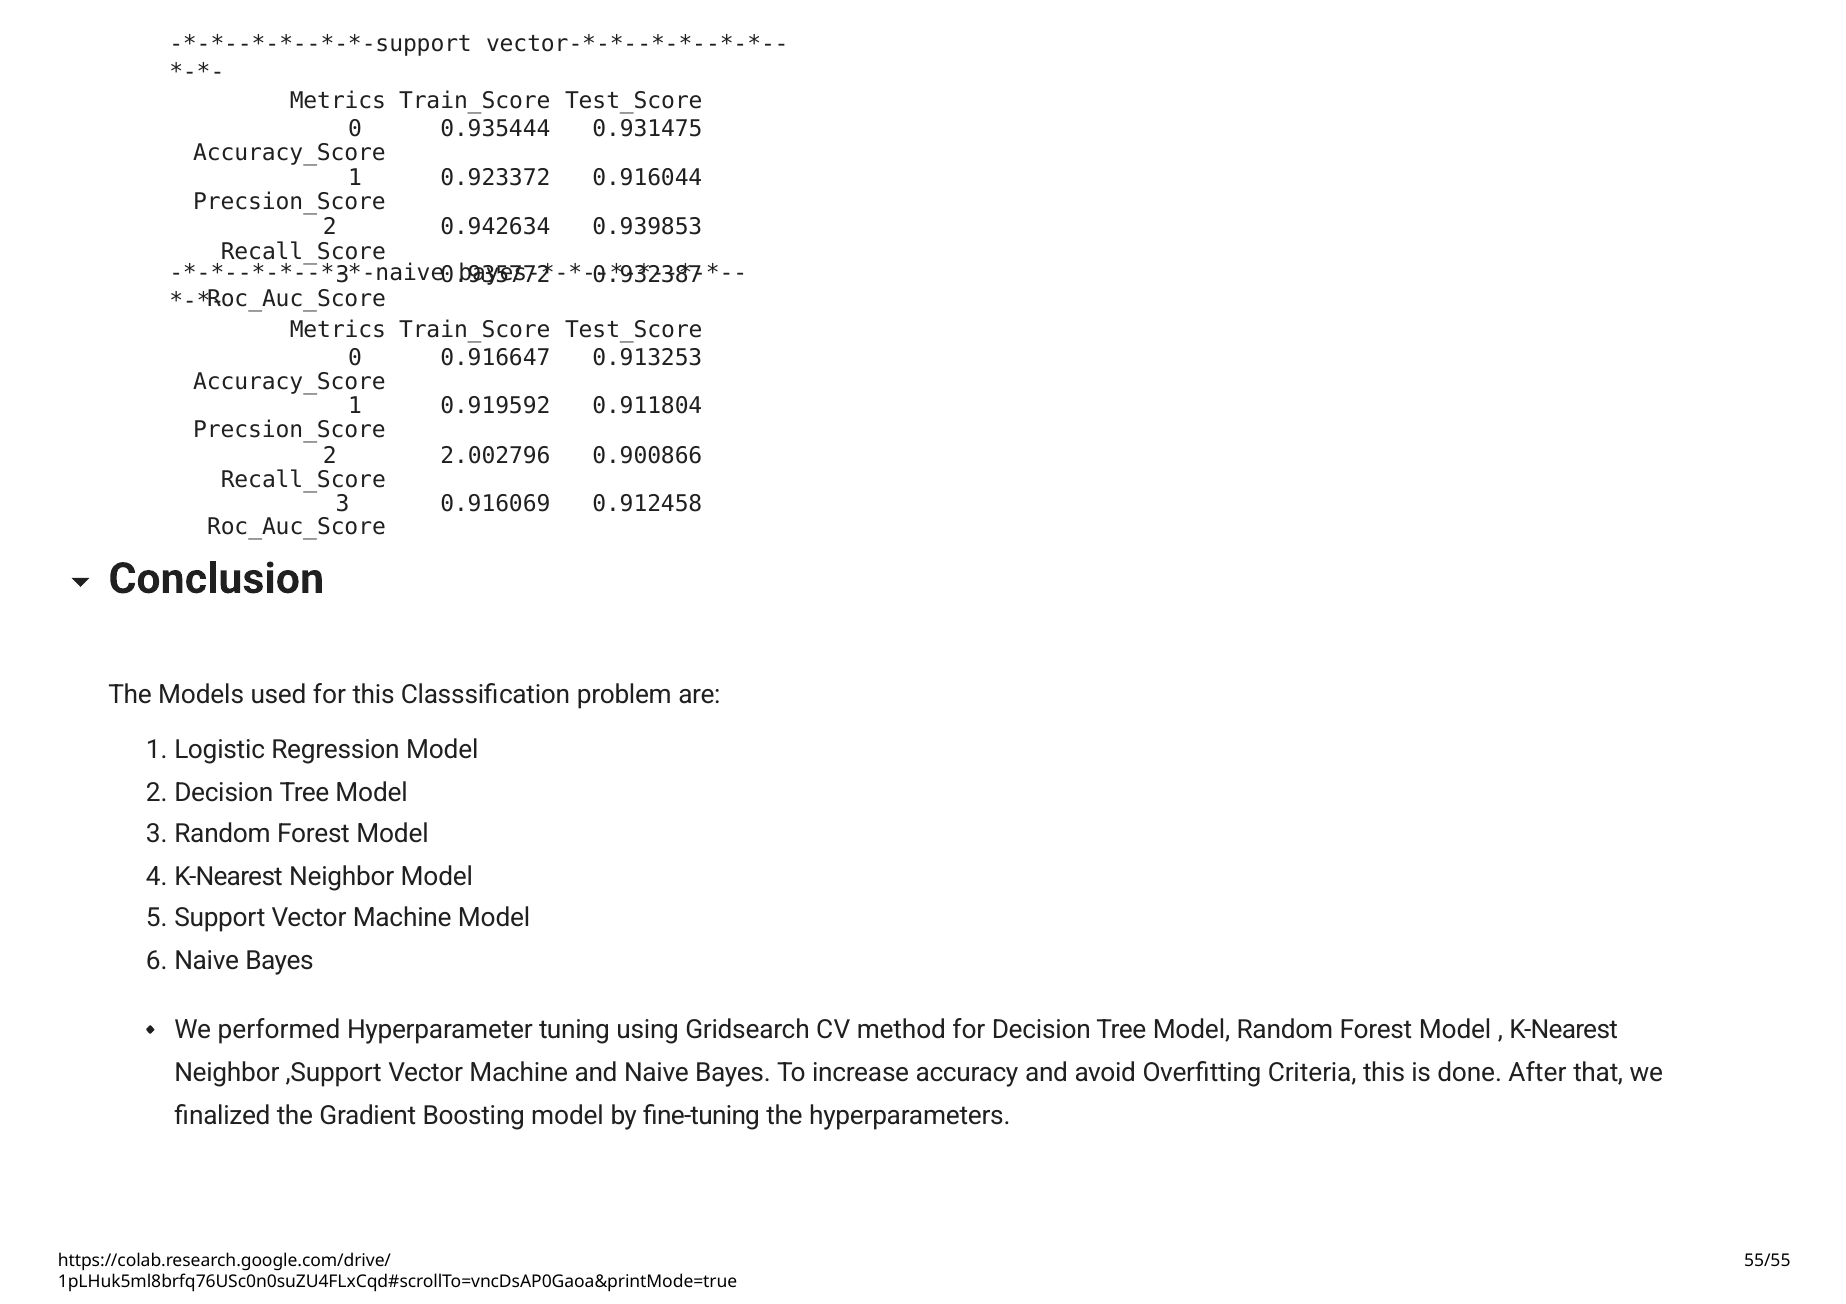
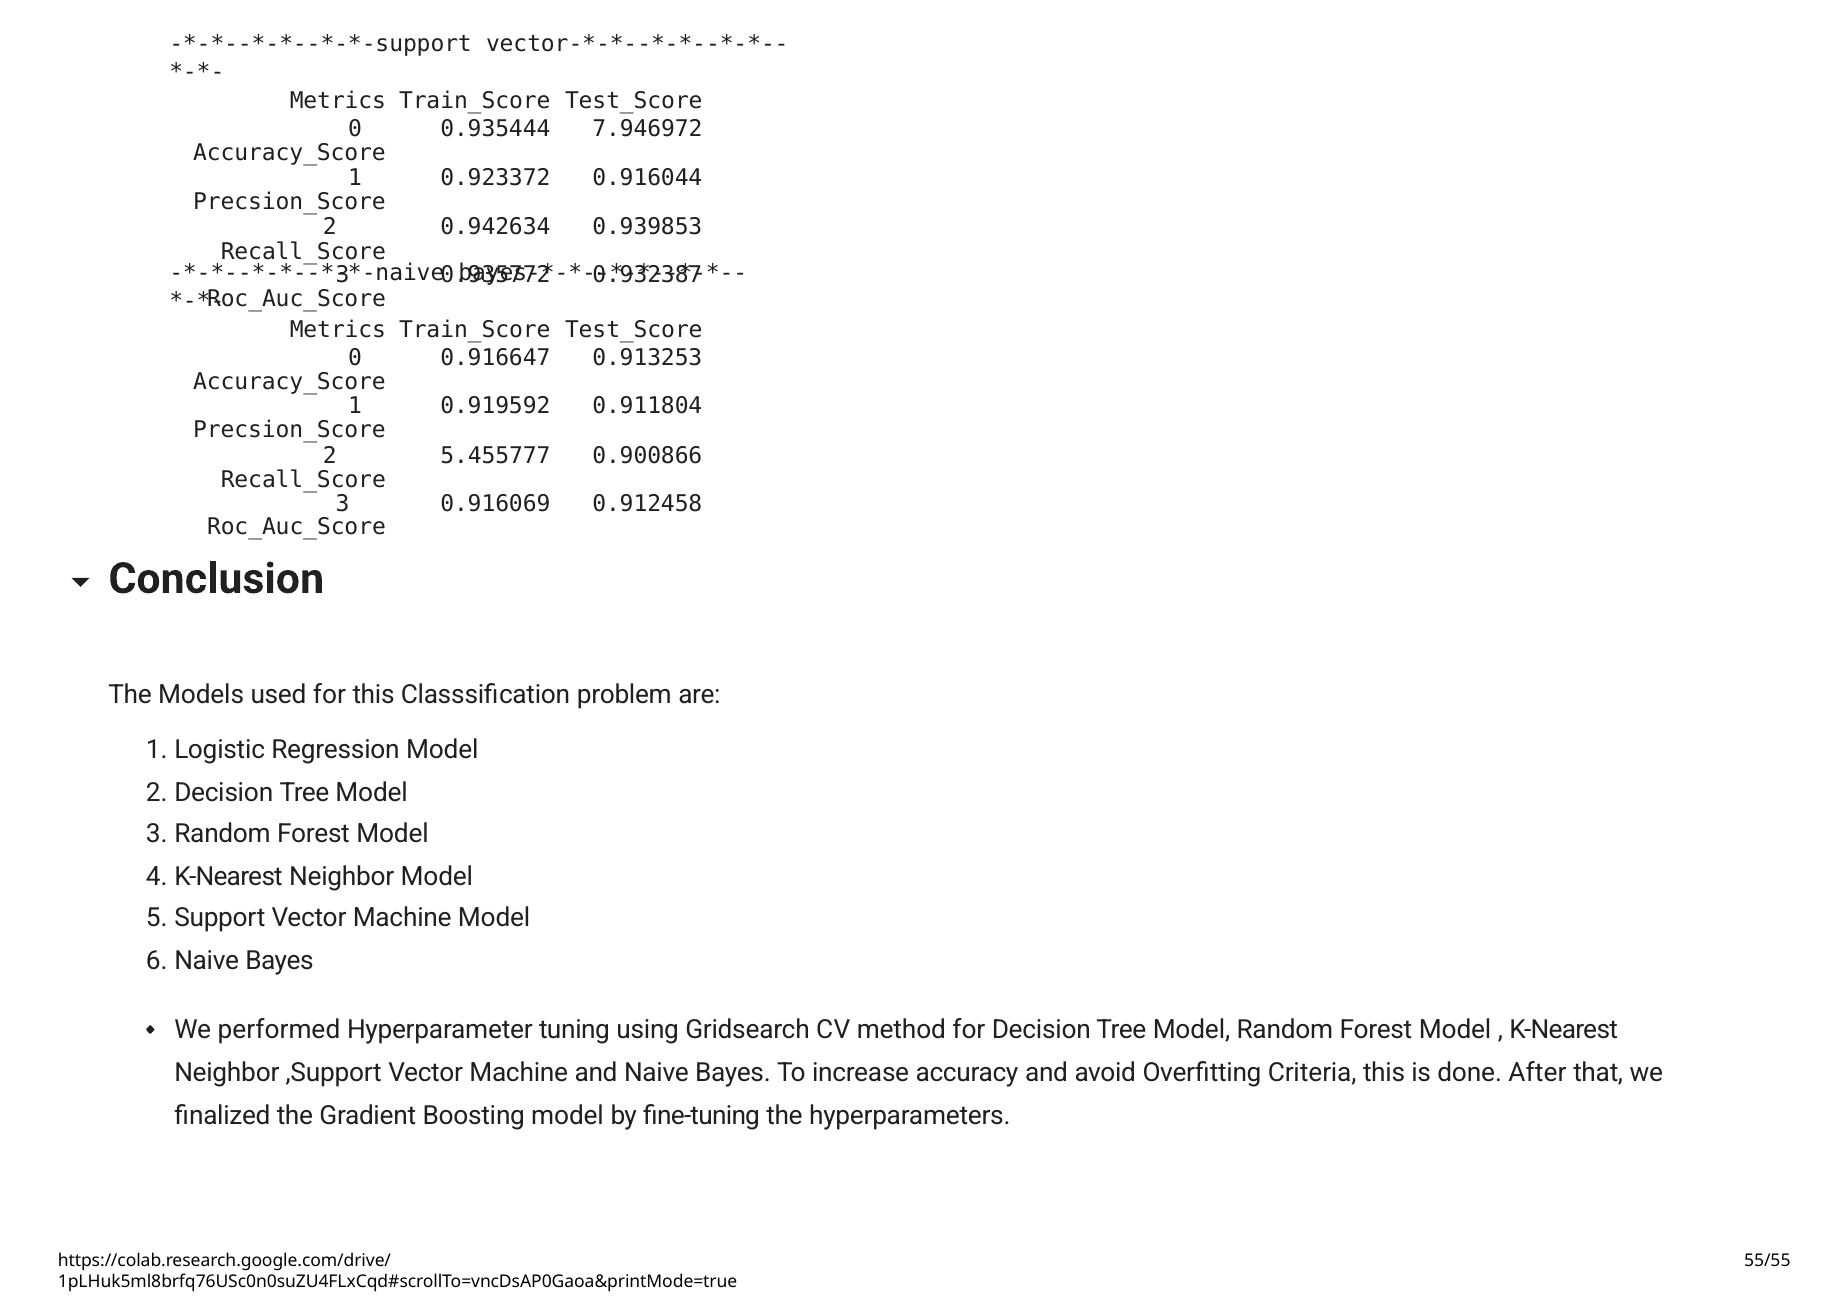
0.931475: 0.931475 -> 7.946972 (647, 129)
2.002796: 2.002796 -> 5.455777 (495, 456)
